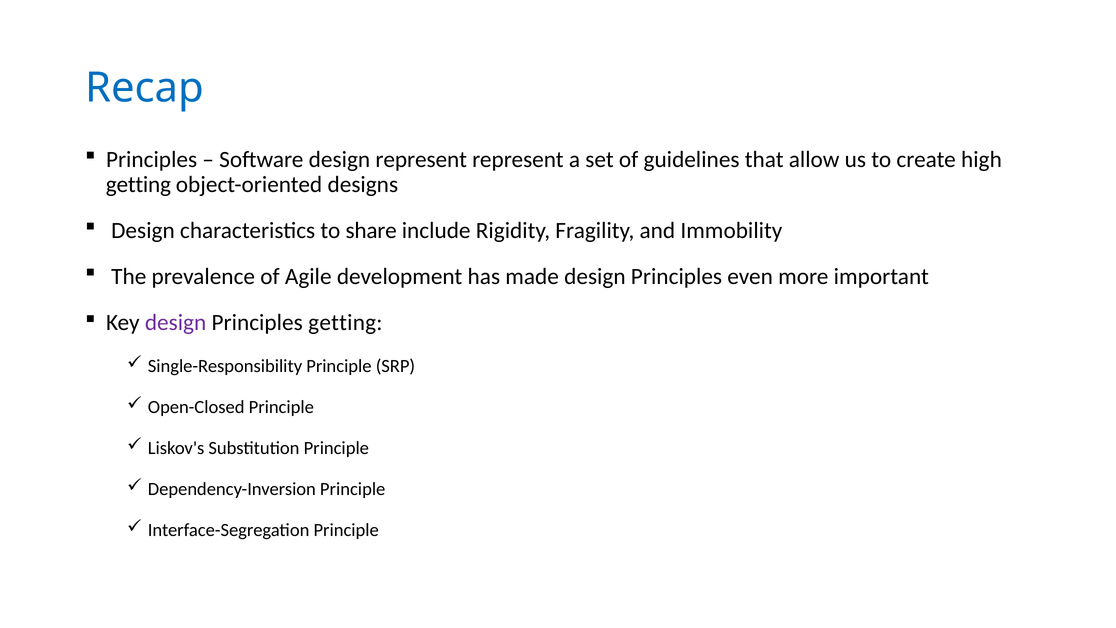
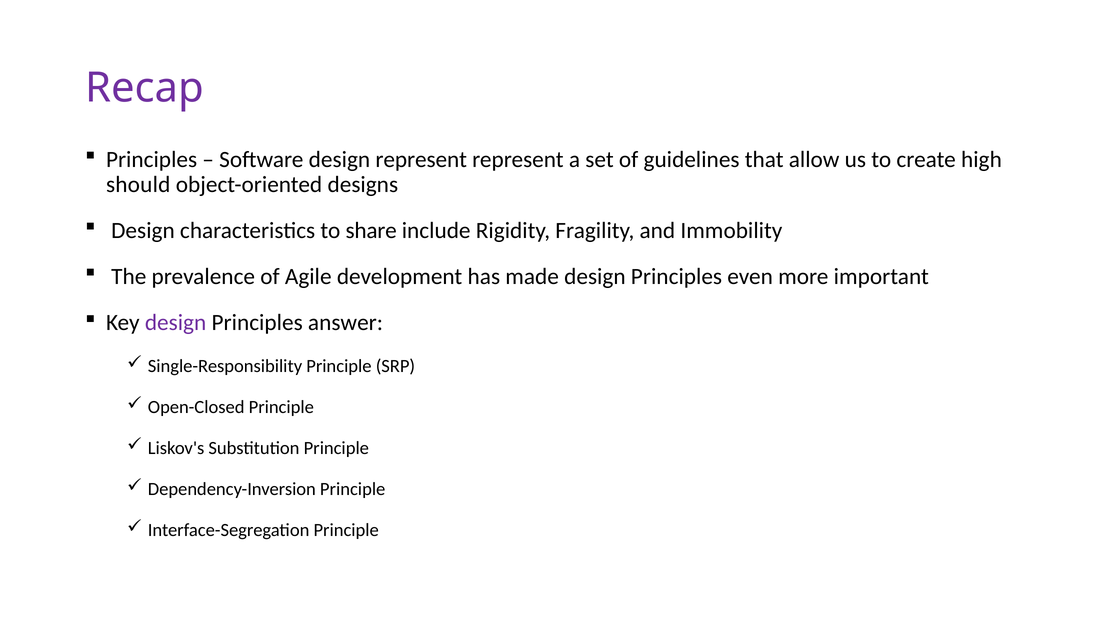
Recap colour: blue -> purple (145, 88)
getting: getting -> should (138, 184)
Principles getting: getting -> answer (346, 323)
